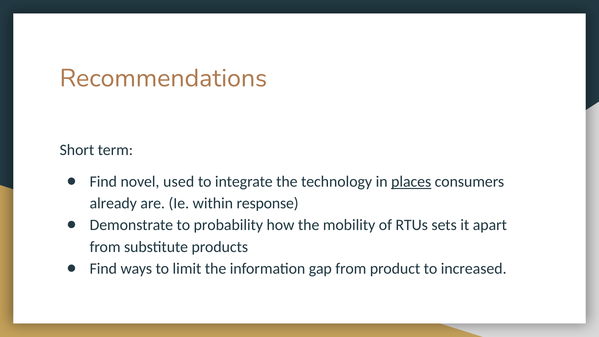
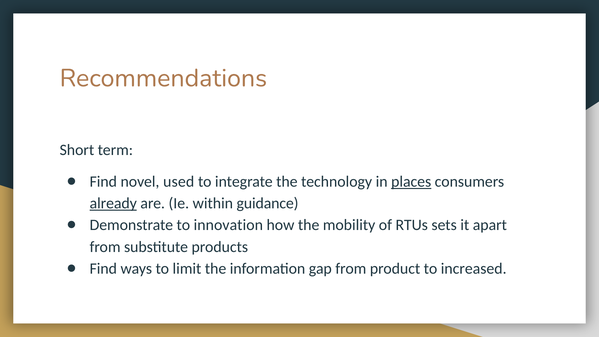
already underline: none -> present (113, 203)
response: response -> guidance (268, 203)
probability: probability -> innovation (228, 225)
